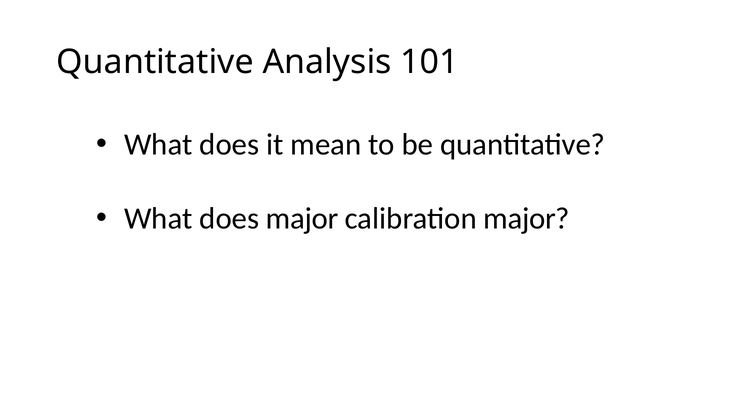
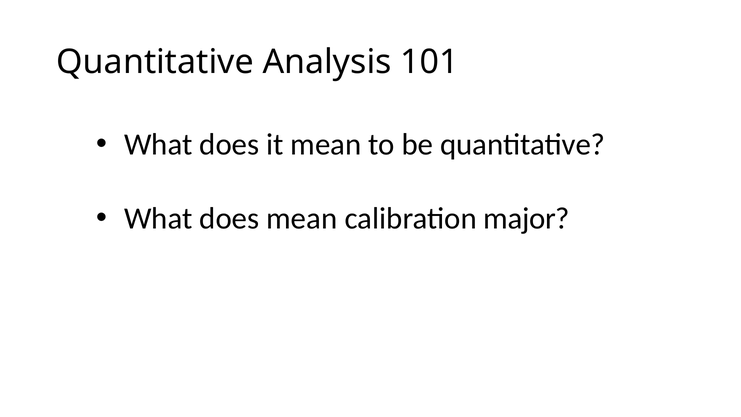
does major: major -> mean (302, 219)
